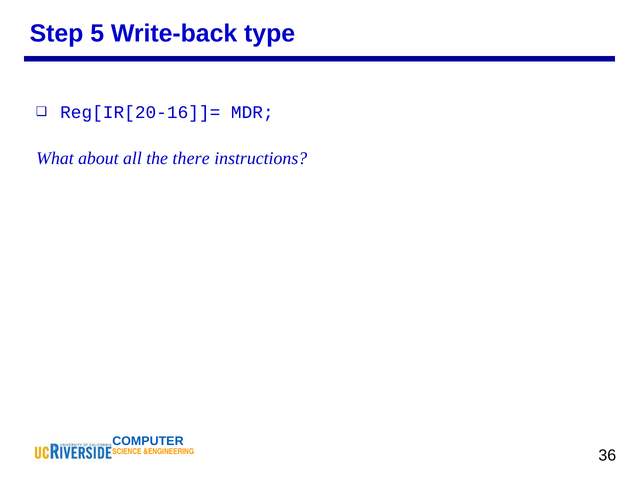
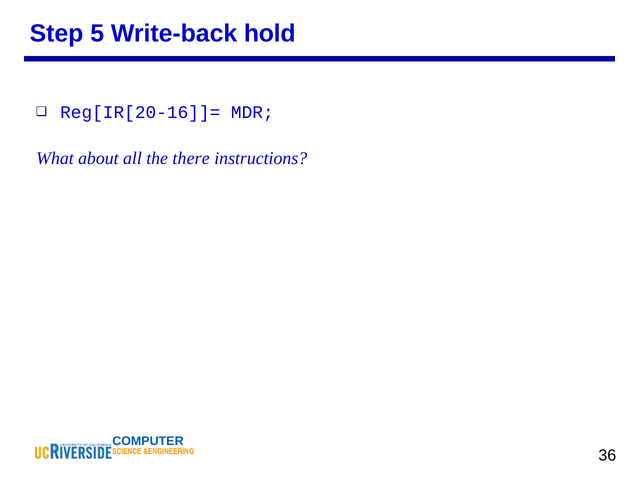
type: type -> hold (270, 34)
